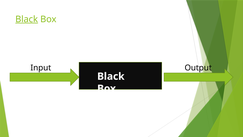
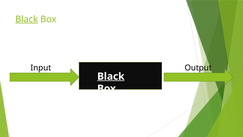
Black underline: none -> present (111, 76)
